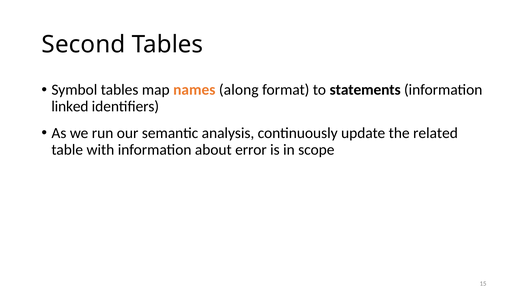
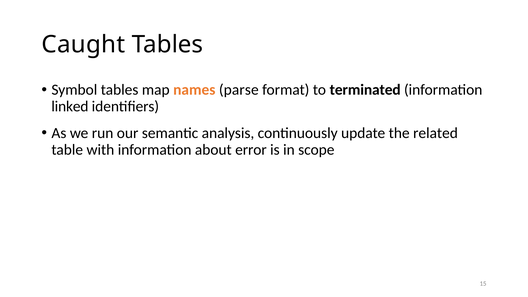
Second: Second -> Caught (83, 44)
along: along -> parse (239, 90)
statements: statements -> terminated (365, 90)
